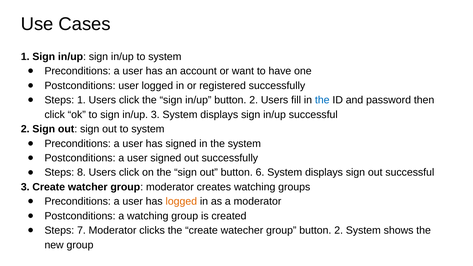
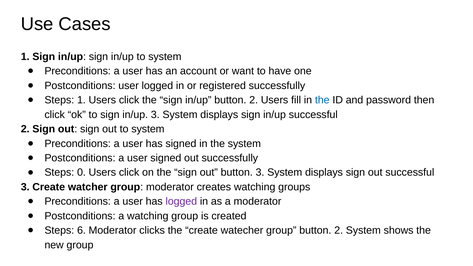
8: 8 -> 0 (81, 173)
button 6: 6 -> 3 (260, 173)
logged colour: orange -> purple (181, 202)
7: 7 -> 6 (81, 231)
